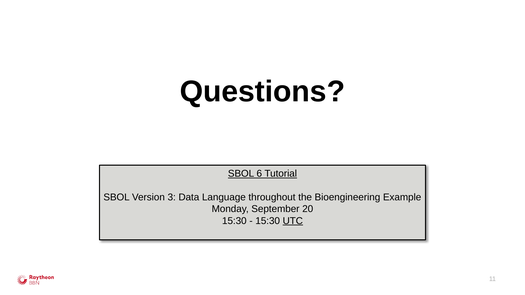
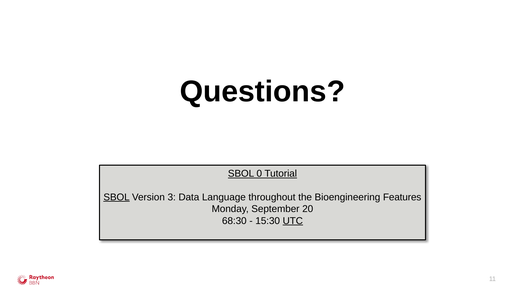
6: 6 -> 0 (259, 174)
SBOL underline: none -> present (117, 197)
Example: Example -> Features (402, 197)
15:30: 15:30 -> 68:30 (234, 221)
